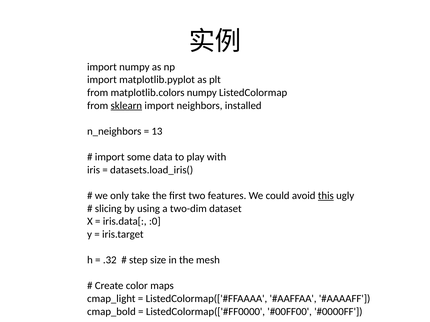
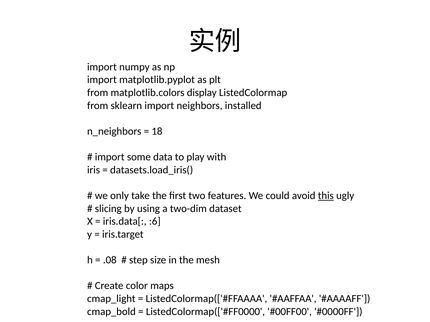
matplotlib.colors numpy: numpy -> display (202, 93)
sklearn underline: present -> none (126, 106)
13: 13 -> 18 (157, 131)
:0: :0 -> :6 (155, 222)
.32: .32 -> .08 (110, 260)
